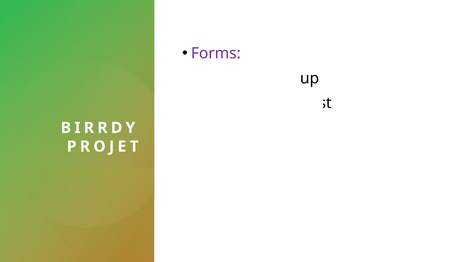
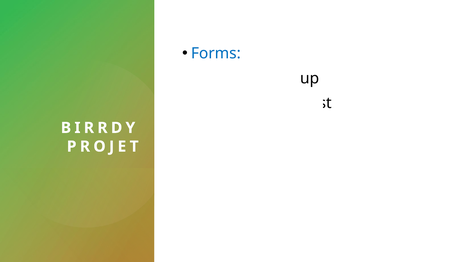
Forms colour: purple -> blue (216, 53)
